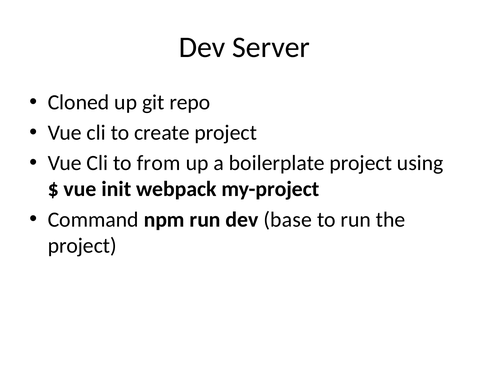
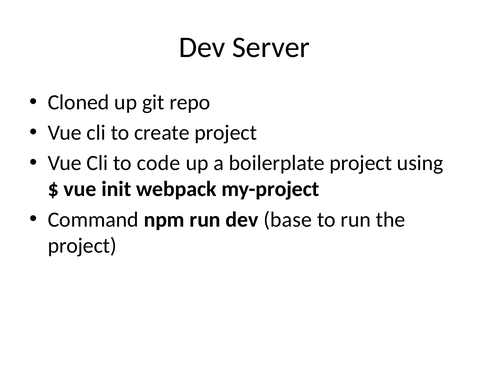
from: from -> code (159, 163)
